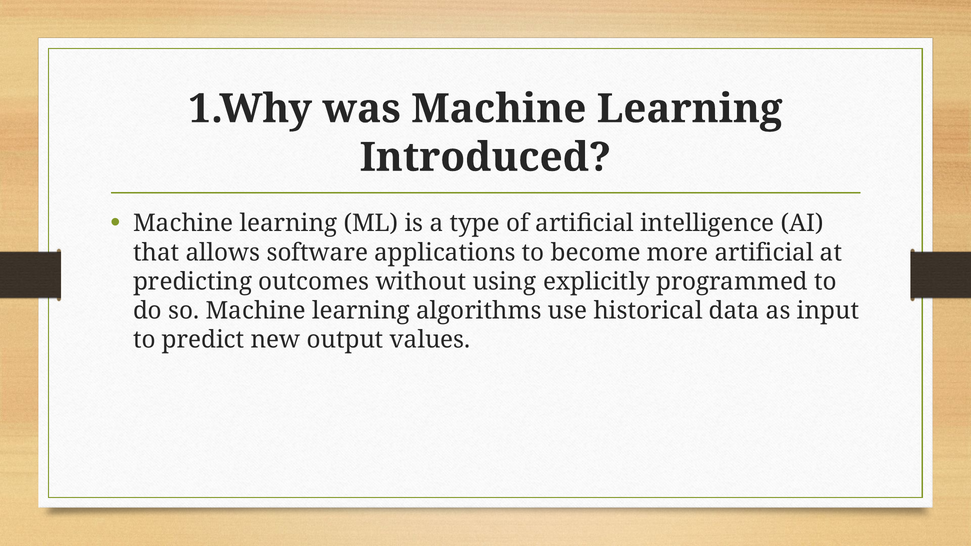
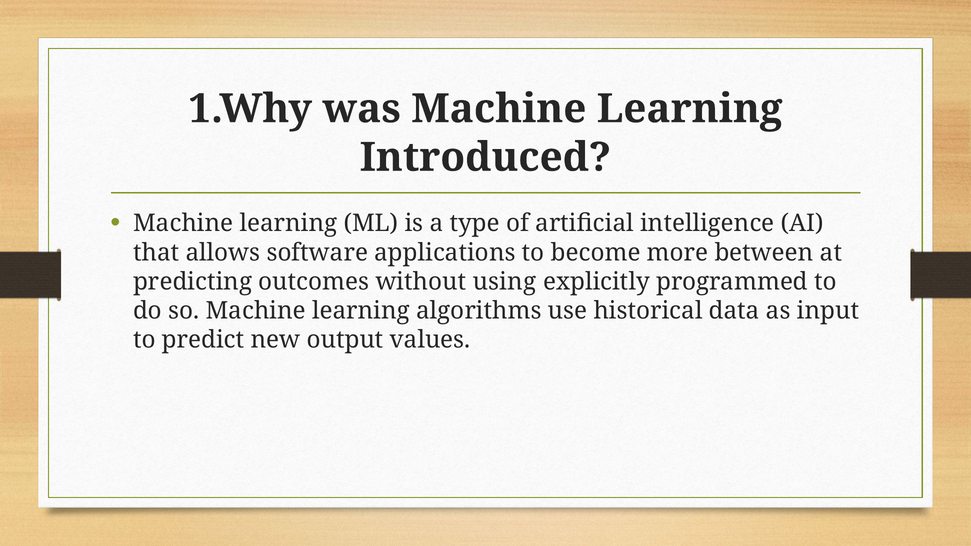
more artificial: artificial -> between (764, 253)
